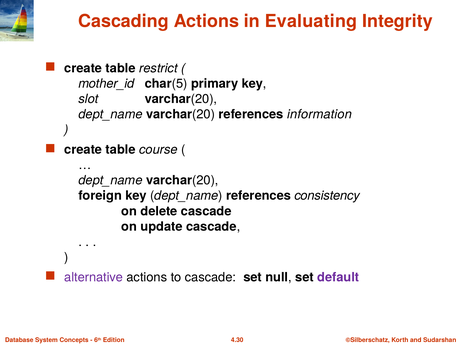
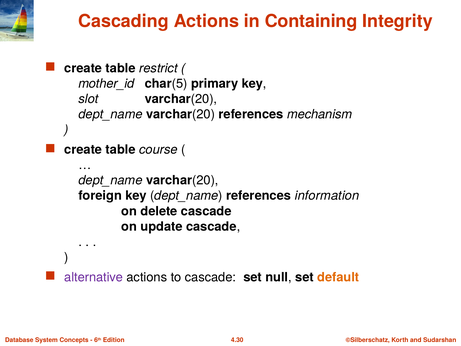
Evaluating: Evaluating -> Containing (311, 21)
information: information -> mechanism (320, 114)
consistency: consistency -> information (327, 196)
default colour: purple -> orange (338, 277)
